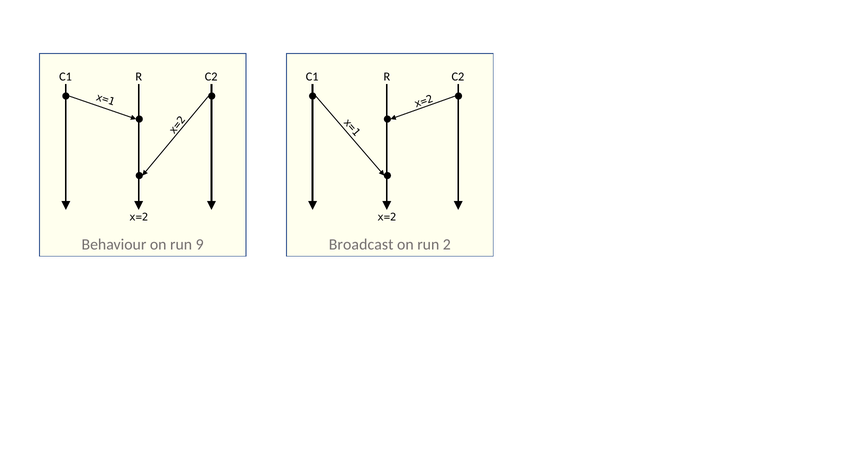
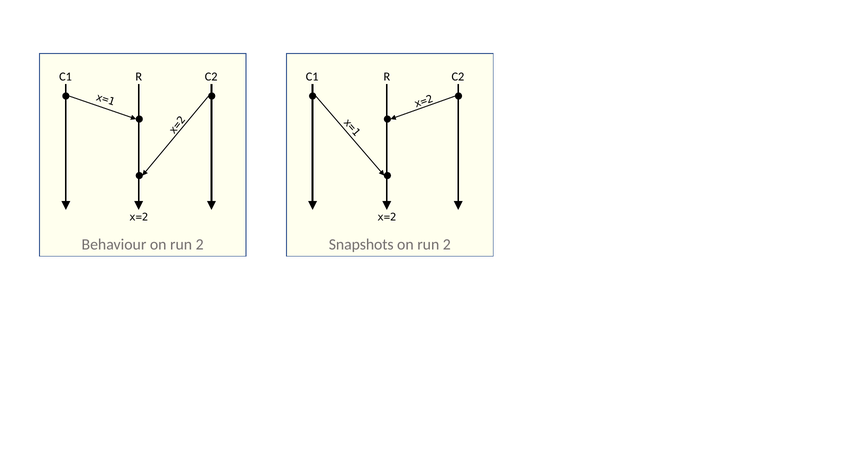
Behaviour on run 9: 9 -> 2 (200, 245)
Broadcast: Broadcast -> Snapshots (361, 245)
